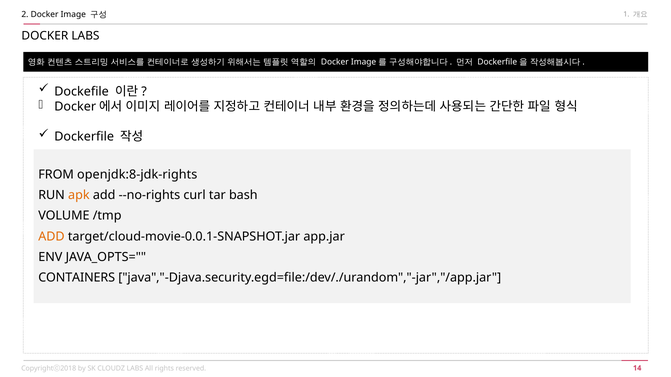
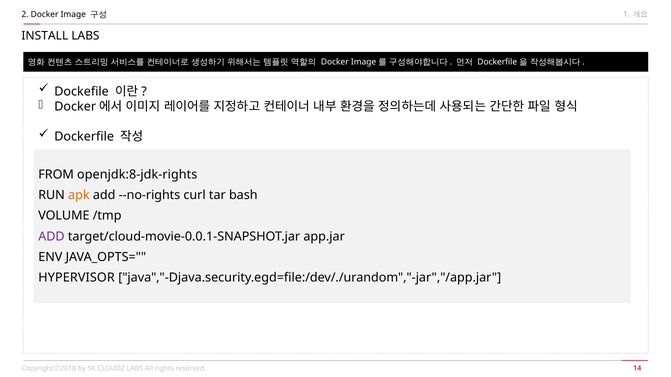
DOCKER: DOCKER -> INSTALL (45, 36)
ADD colour: orange -> purple (51, 237)
CONTAINERS: CONTAINERS -> HYPERVISOR (77, 278)
